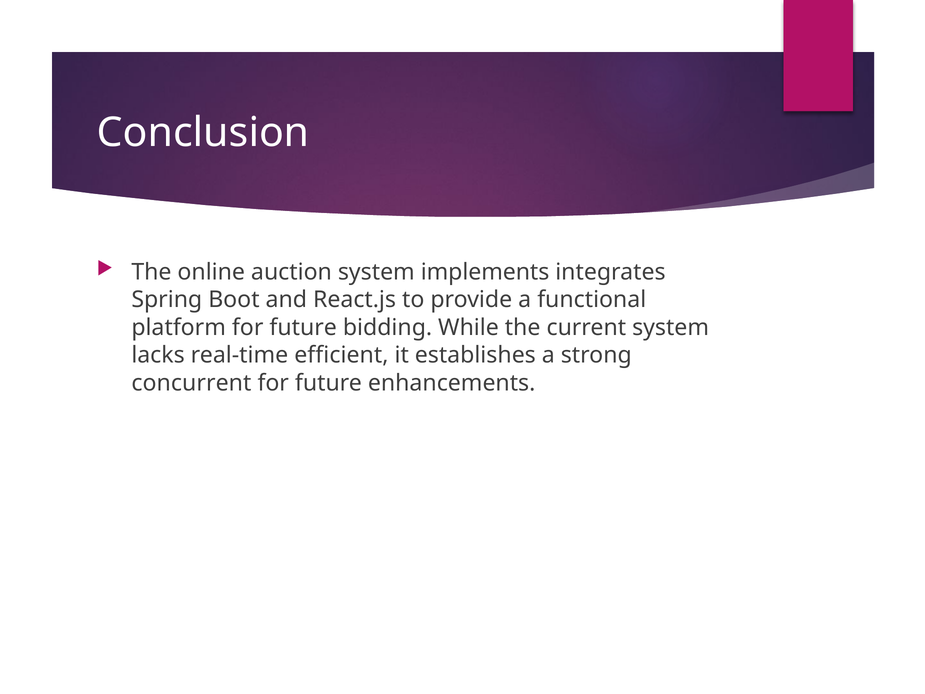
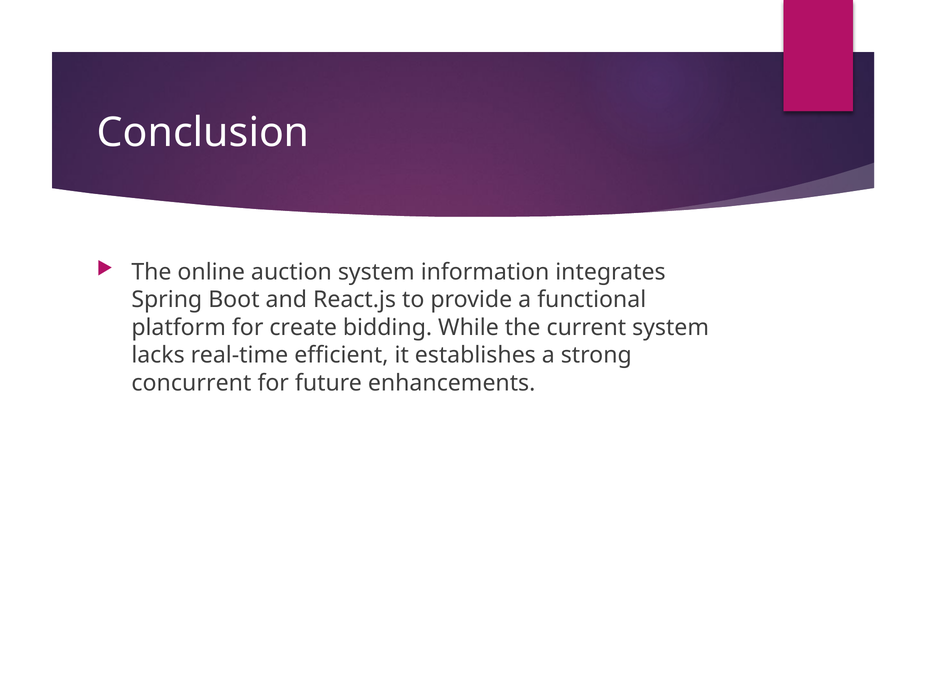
implements: implements -> information (485, 272)
platform for future: future -> create (303, 327)
